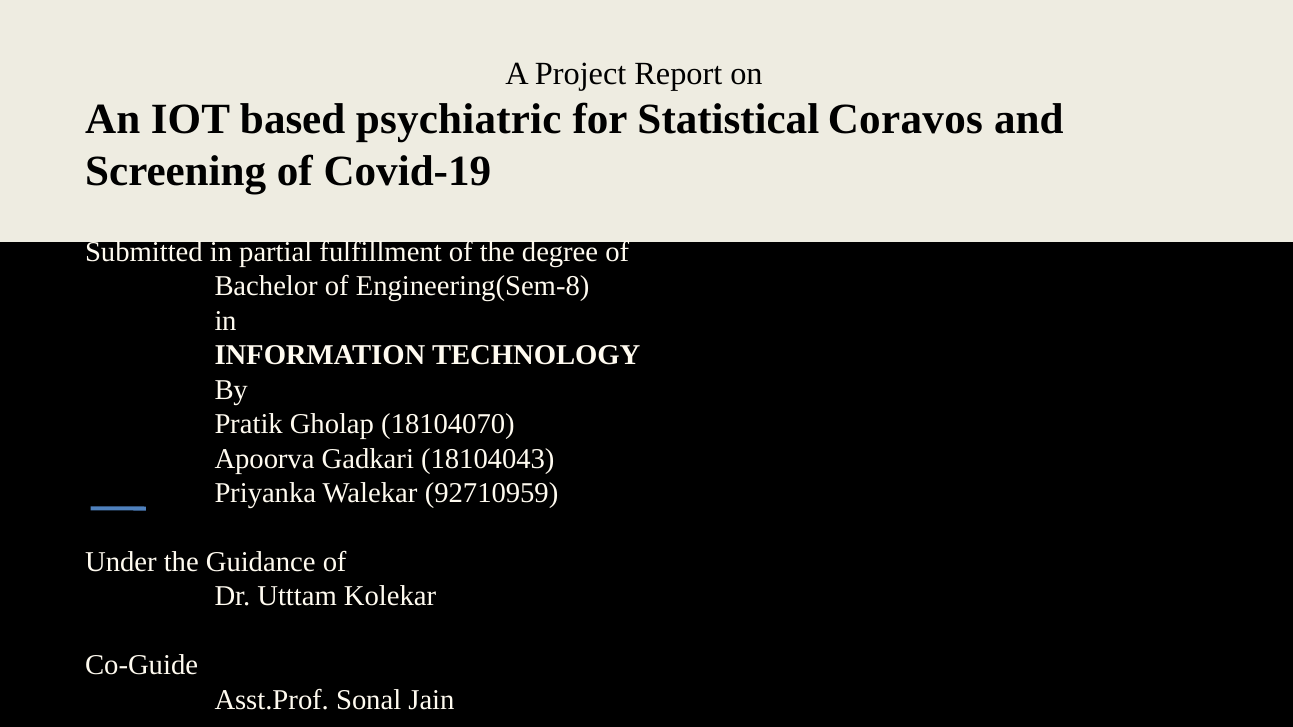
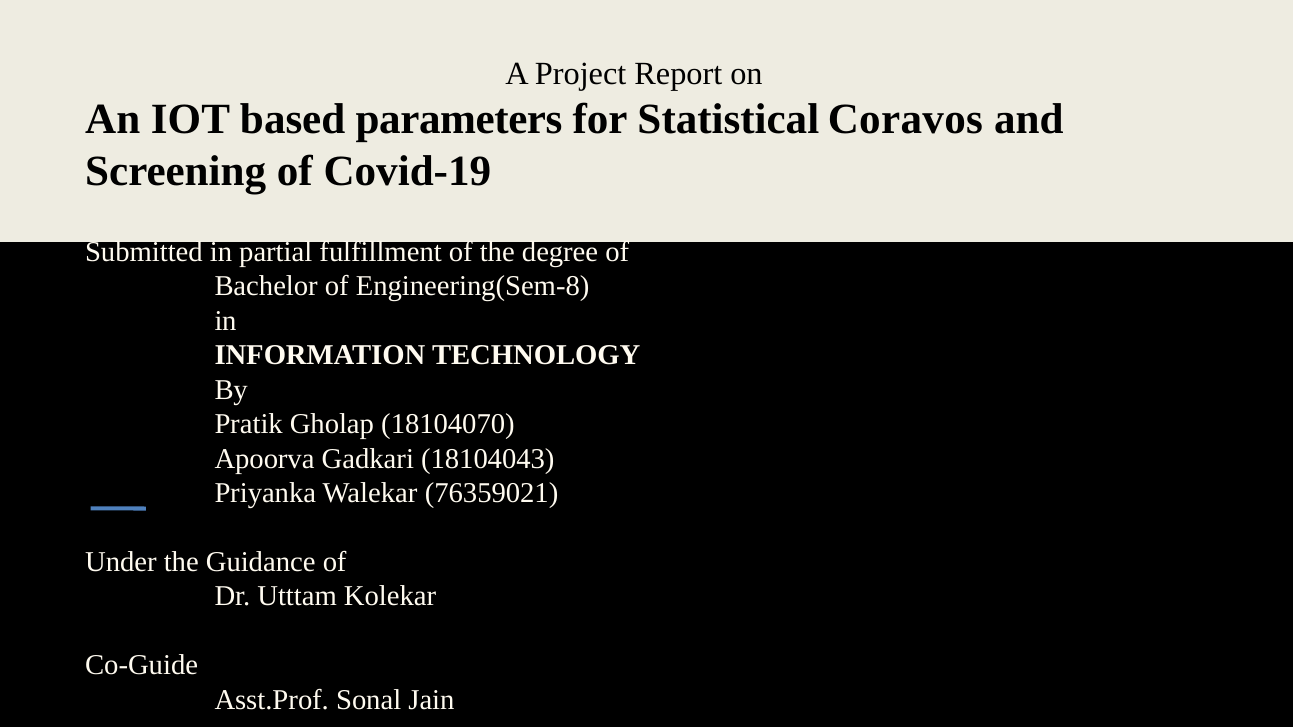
psychiatric: psychiatric -> parameters (459, 120)
92710959: 92710959 -> 76359021 (492, 493)
